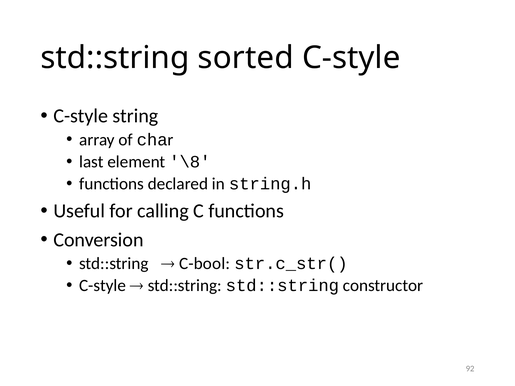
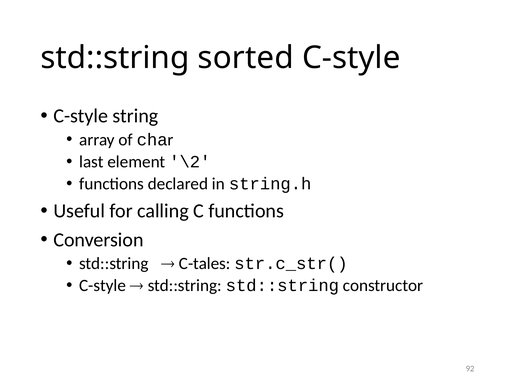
\8: \8 -> \2 (190, 162)
C-bool: C-bool -> C-tales (205, 264)
